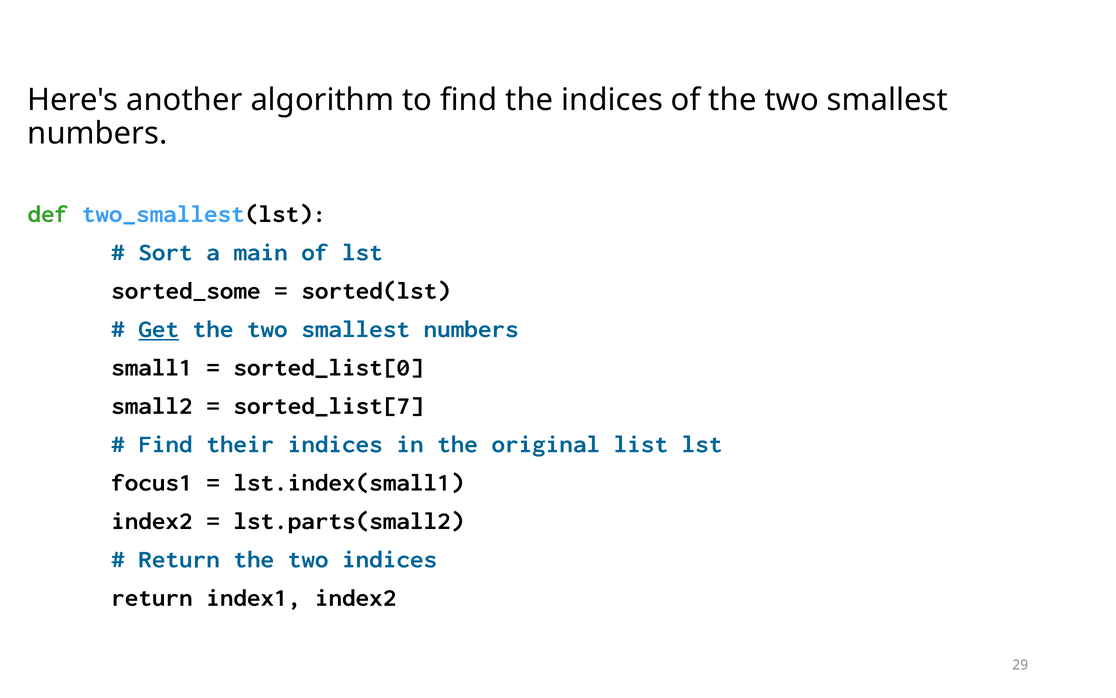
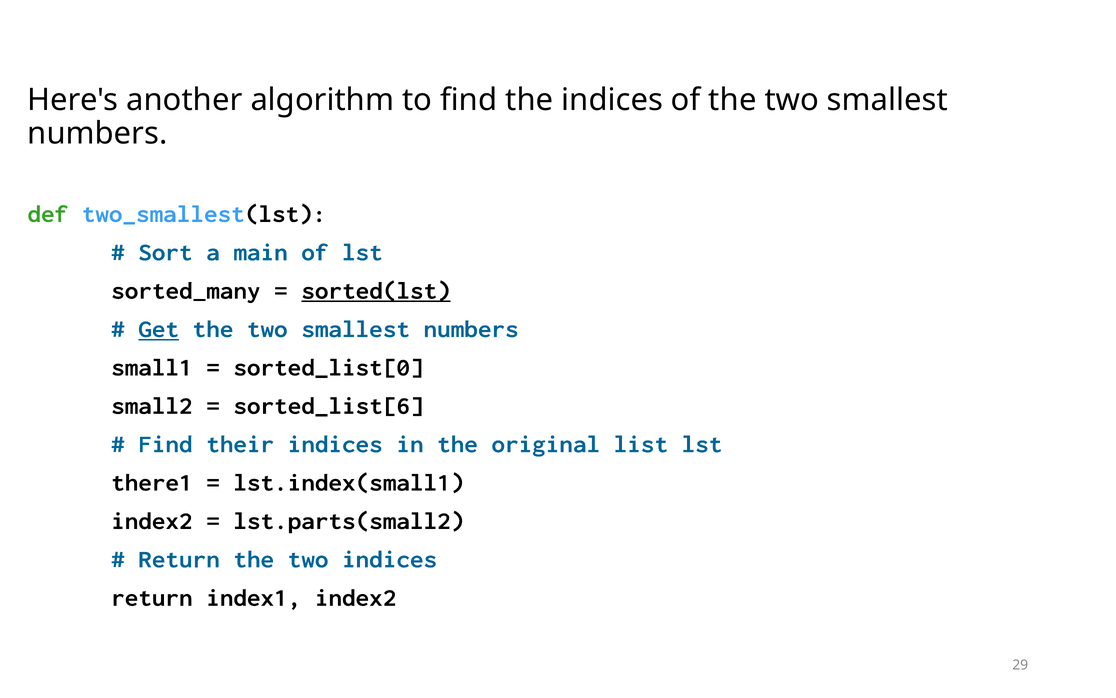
sorted_some: sorted_some -> sorted_many (186, 290)
sorted(lst underline: none -> present (376, 290)
sorted_list[7: sorted_list[7 -> sorted_list[6 (328, 405)
focus1: focus1 -> there1 (152, 482)
